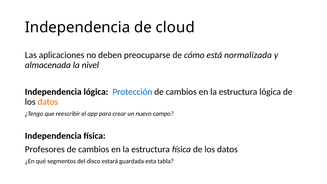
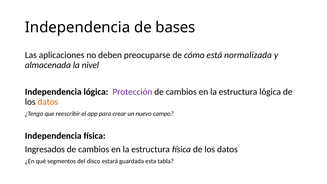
cloud: cloud -> bases (175, 27)
Protección colour: blue -> purple (132, 92)
Profesores: Profesores -> Ingresados (45, 149)
